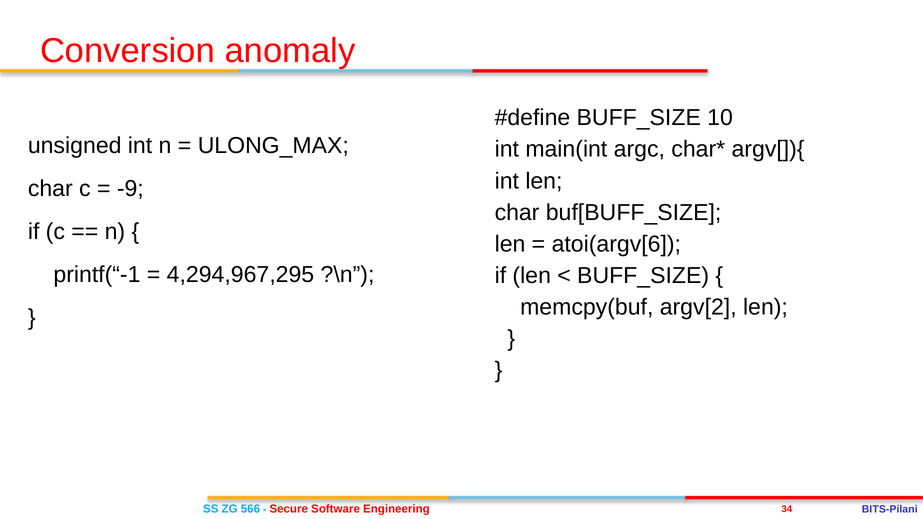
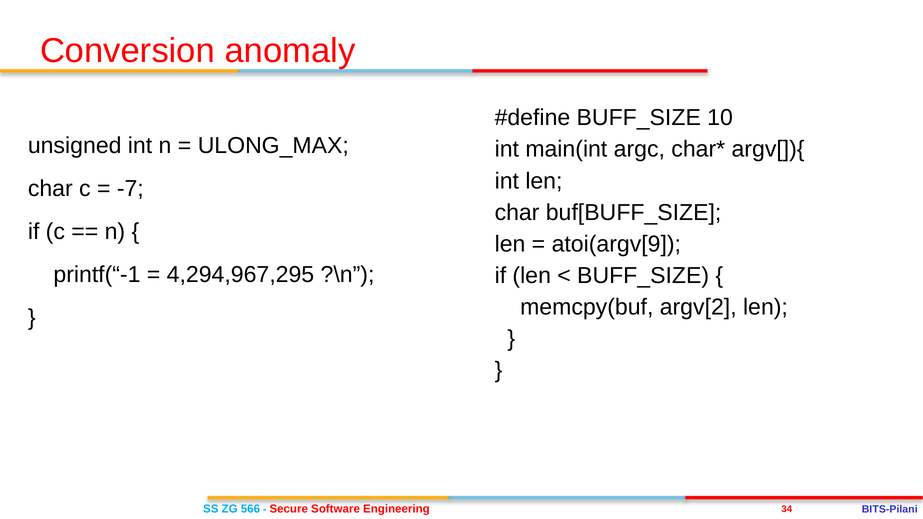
-9: -9 -> -7 (130, 189)
atoi(argv[6: atoi(argv[6 -> atoi(argv[9 (616, 244)
